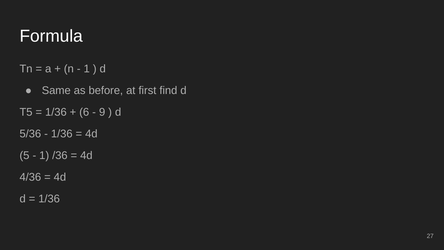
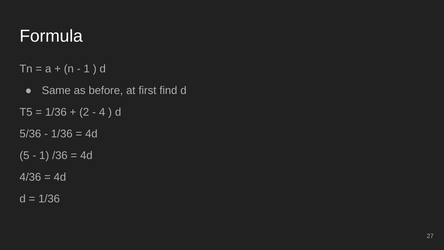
6: 6 -> 2 (84, 112)
9: 9 -> 4 (102, 112)
